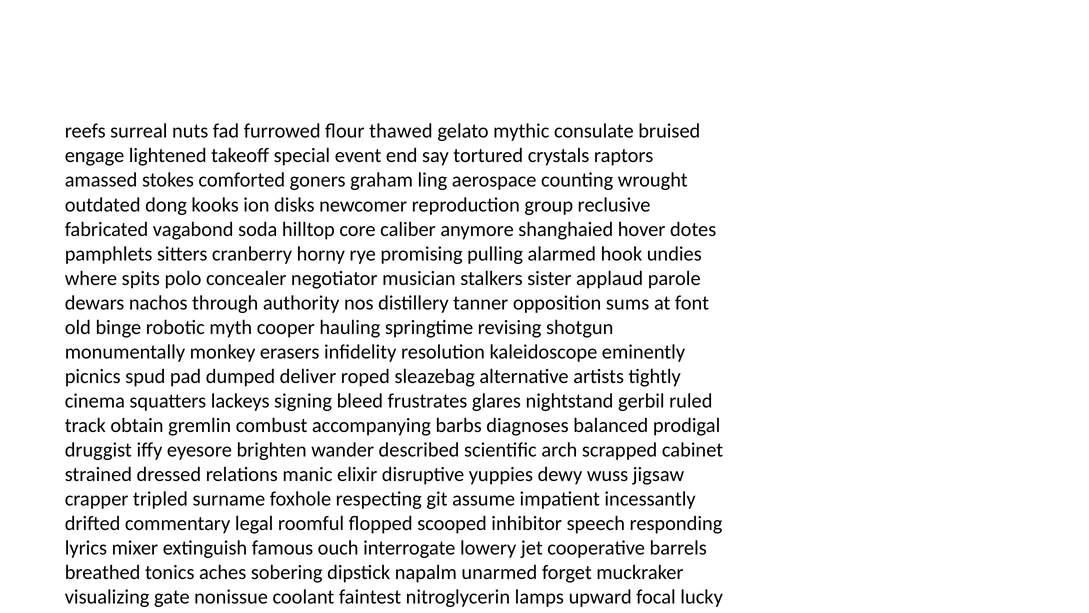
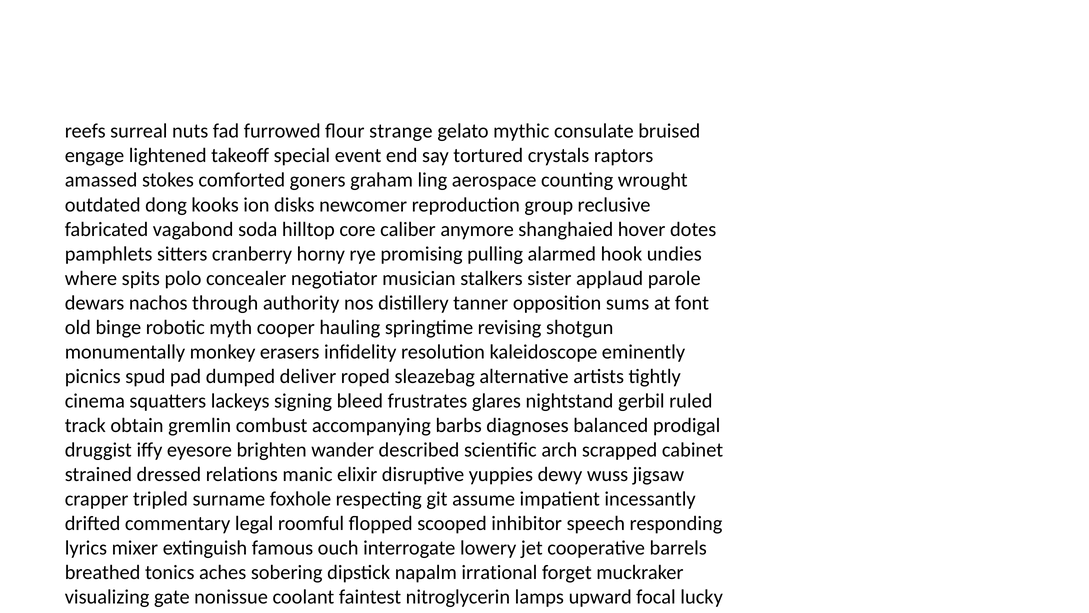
thawed: thawed -> strange (401, 131)
unarmed: unarmed -> irrational (499, 572)
